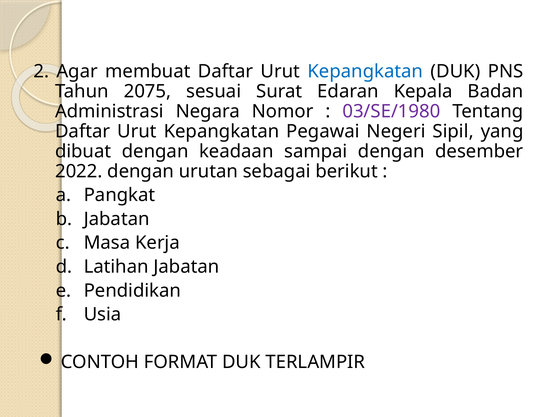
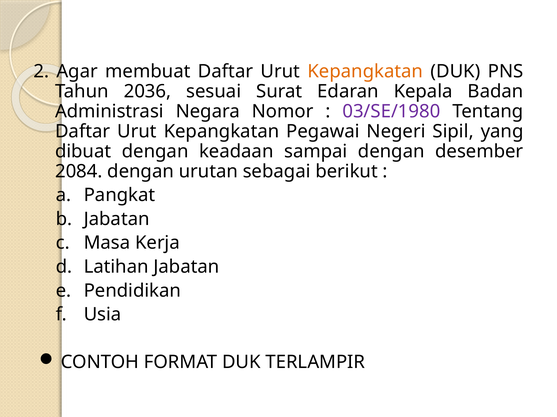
Kepangkatan colour: blue -> orange (365, 71)
2075: 2075 -> 2036 (147, 91)
2022: 2022 -> 2084 (79, 172)
